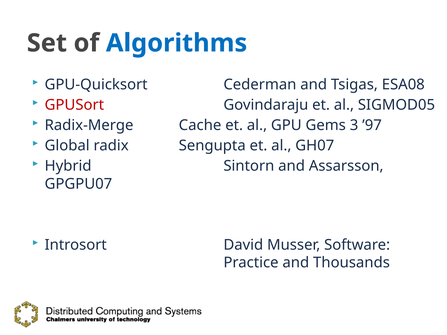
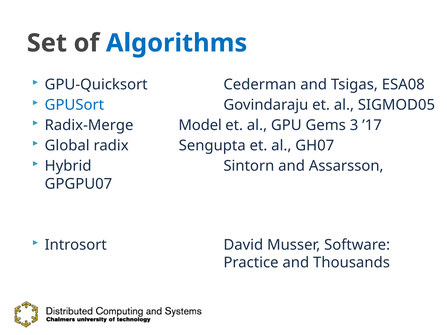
GPUSort colour: red -> blue (74, 105)
Cache: Cache -> Model (200, 125)
’97: ’97 -> ’17 (372, 125)
